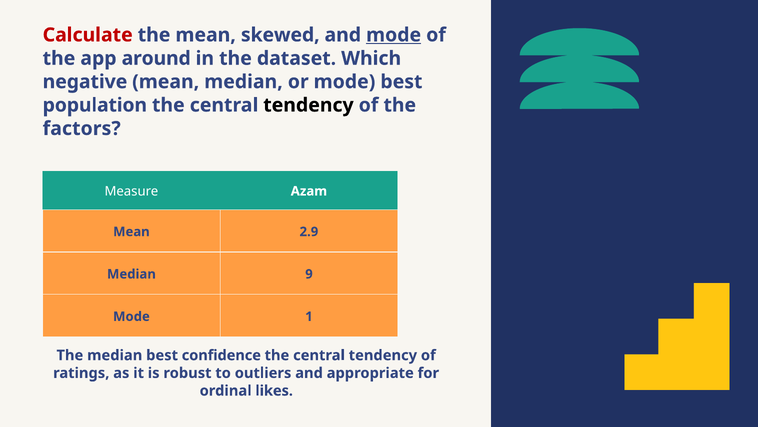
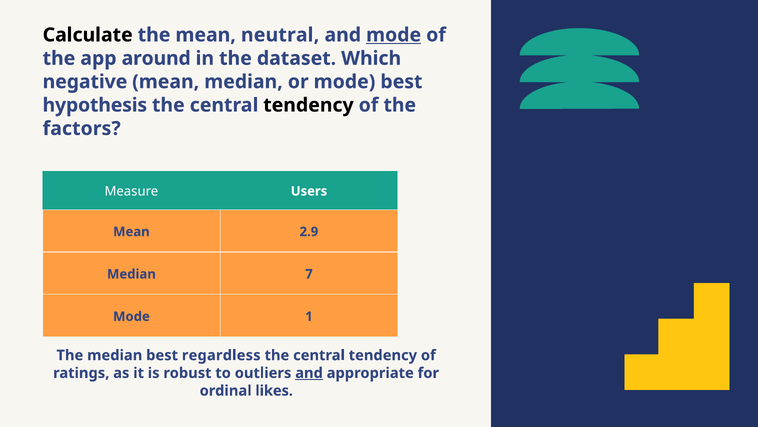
Calculate colour: red -> black (88, 35)
skewed: skewed -> neutral (280, 35)
population: population -> hypothesis (95, 105)
Azam: Azam -> Users (309, 191)
9: 9 -> 7 (309, 274)
confidence: confidence -> regardless (221, 355)
and underline: none -> present (309, 373)
